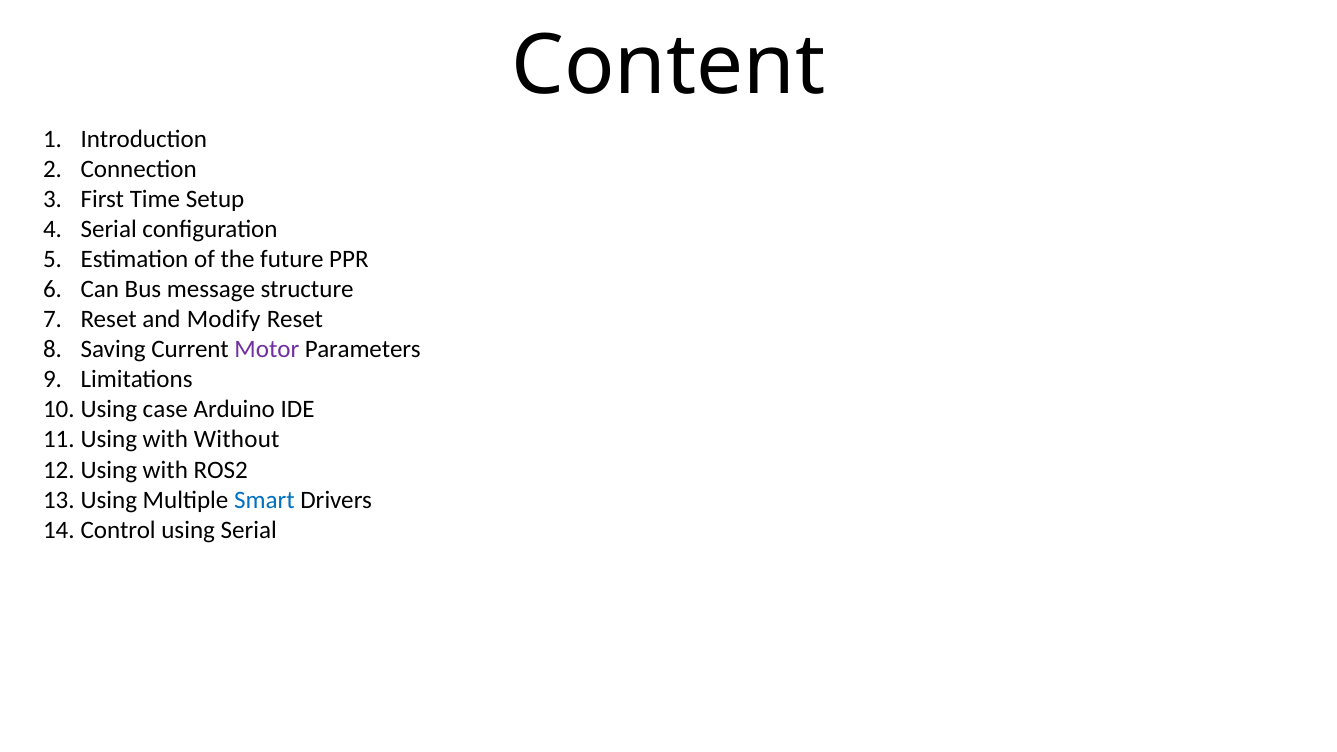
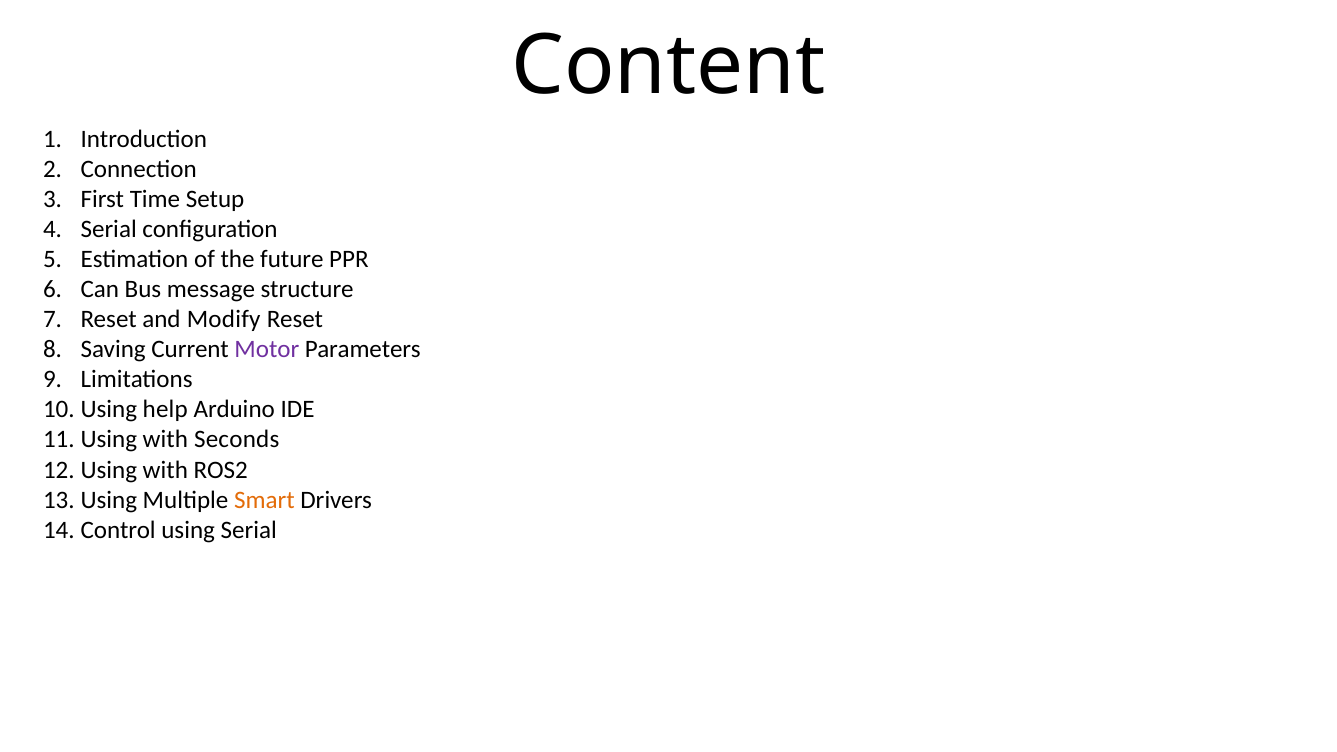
case: case -> help (165, 410)
Without: Without -> Seconds (237, 440)
Smart colour: blue -> orange (264, 500)
